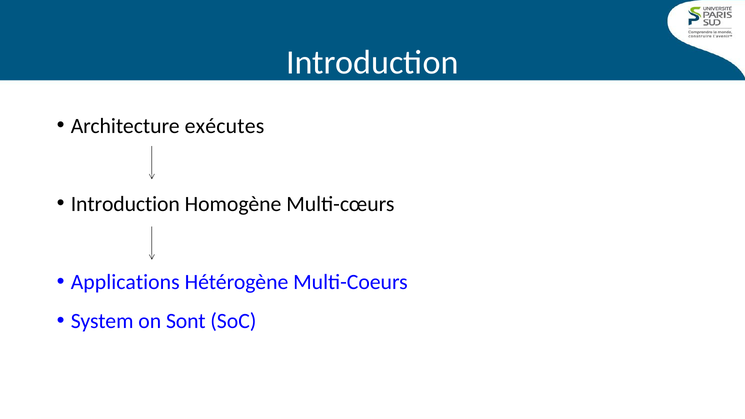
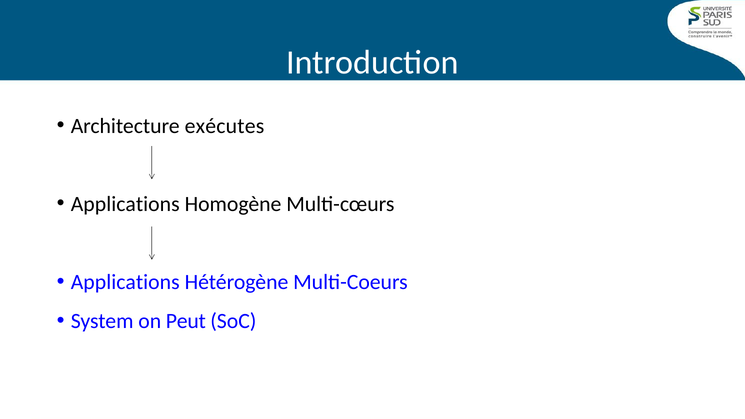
Introduction: Introduction -> Applications (125, 204)
Sont: Sont -> Peut (186, 321)
